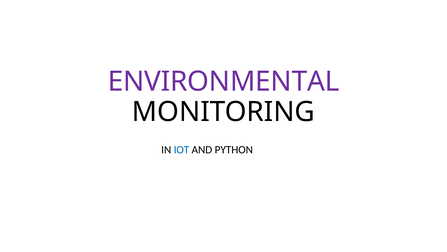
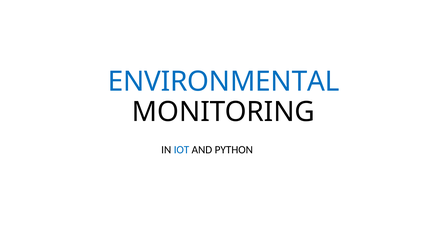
ENVIRONMENTAL colour: purple -> blue (224, 82)
